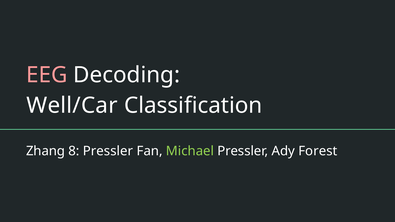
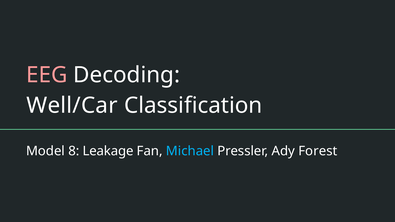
Zhang: Zhang -> Model (45, 151)
8 Pressler: Pressler -> Leakage (108, 151)
Michael colour: light green -> light blue (190, 151)
